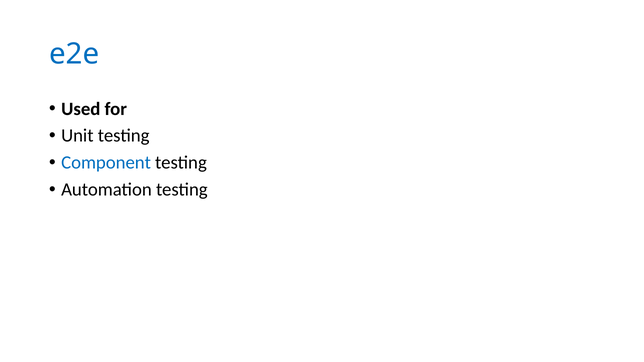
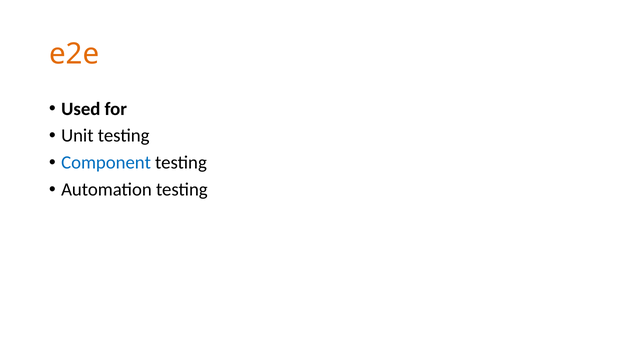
e2e colour: blue -> orange (74, 54)
